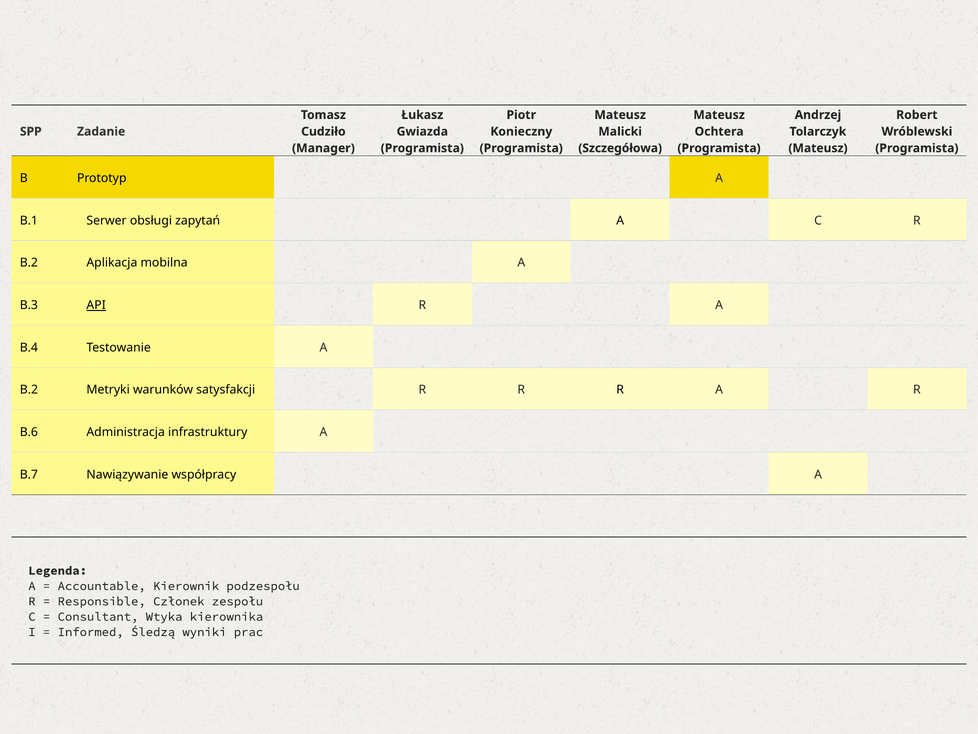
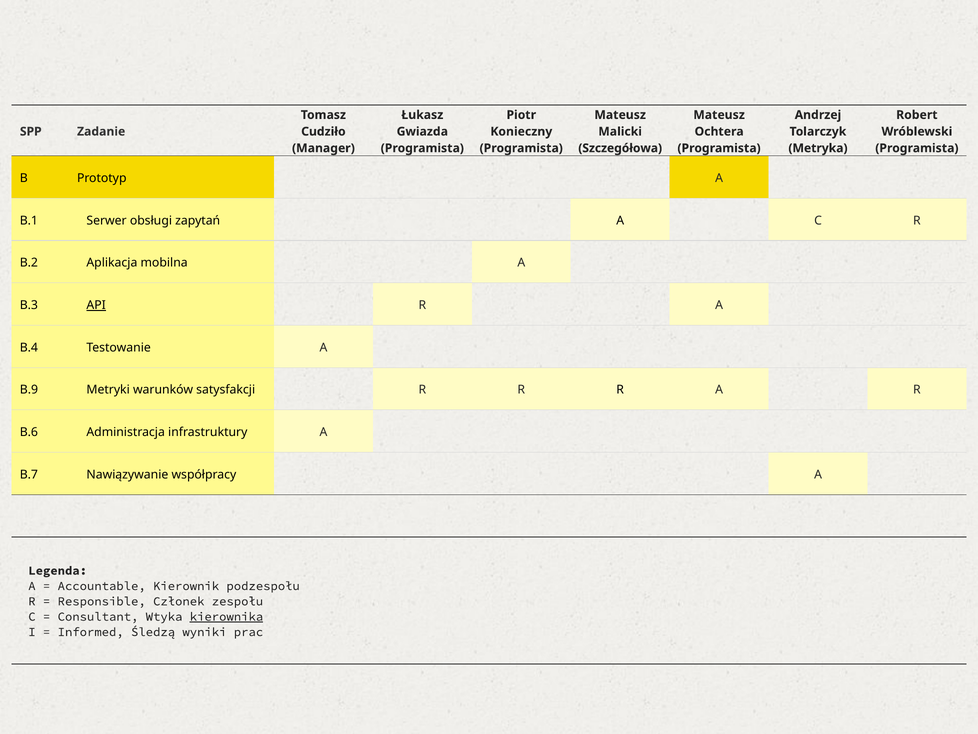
Mateusz: Mateusz -> Metryka (818, 148)
B.2: B.2 -> B.9 (29, 390)
kierownika underline: none -> present (226, 616)
